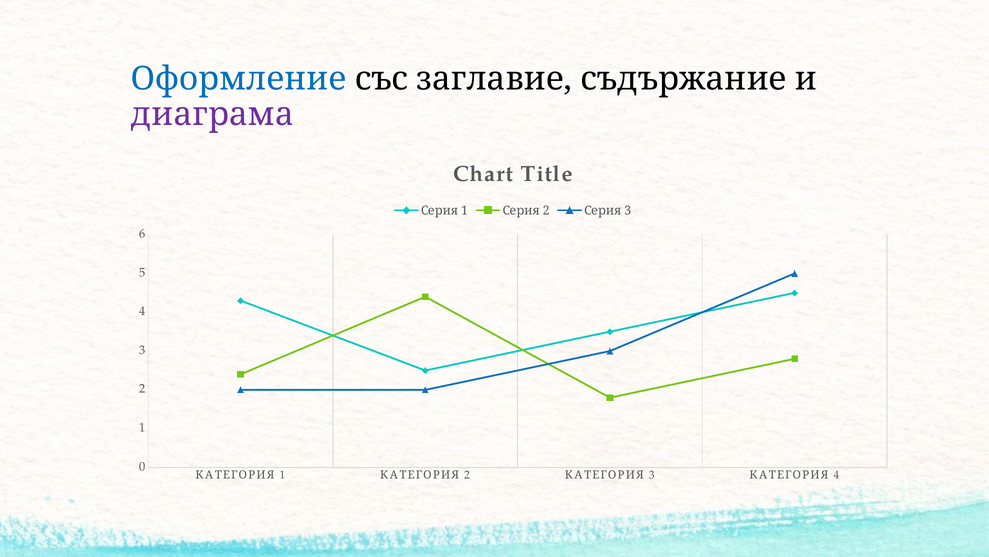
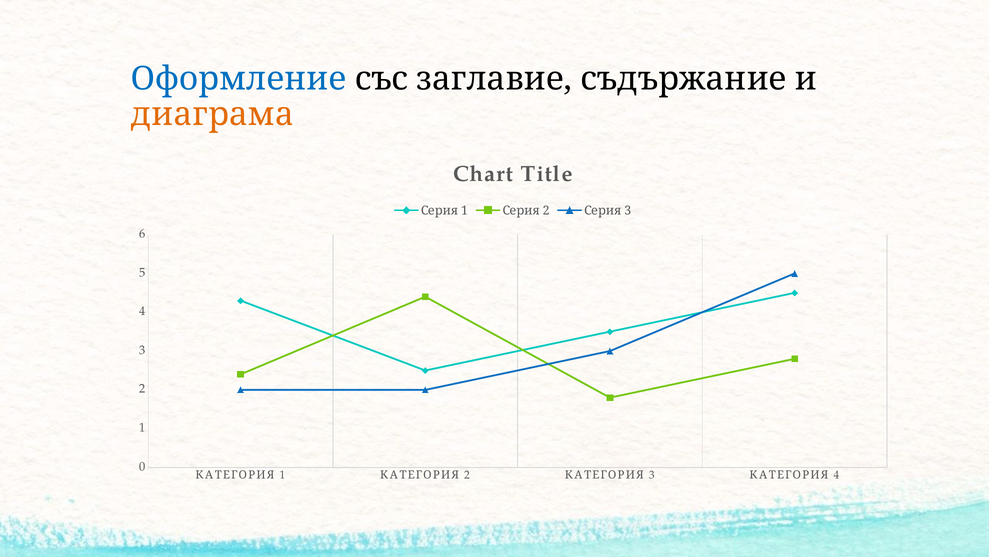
диаграма colour: purple -> orange (212, 114)
